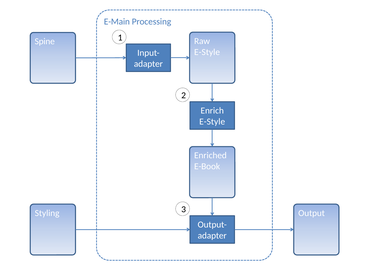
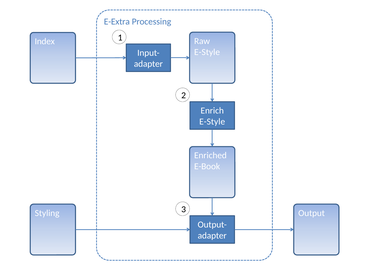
E-Main: E-Main -> E-Extra (117, 22)
Spine: Spine -> Index (45, 41)
